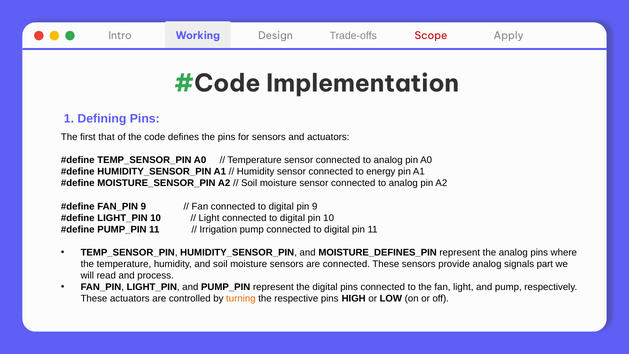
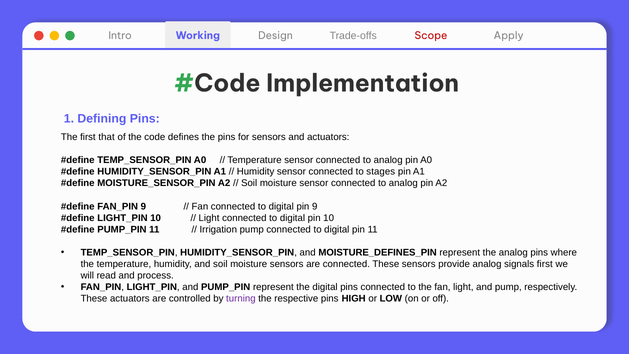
energy: energy -> stages (381, 172)
signals part: part -> first (545, 264)
turning colour: orange -> purple (241, 299)
